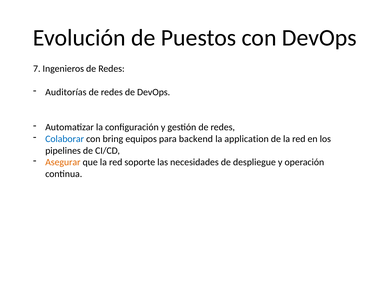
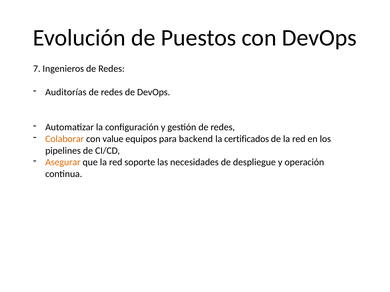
Colaborar colour: blue -> orange (65, 139)
bring: bring -> value (113, 139)
application: application -> certificados (247, 139)
